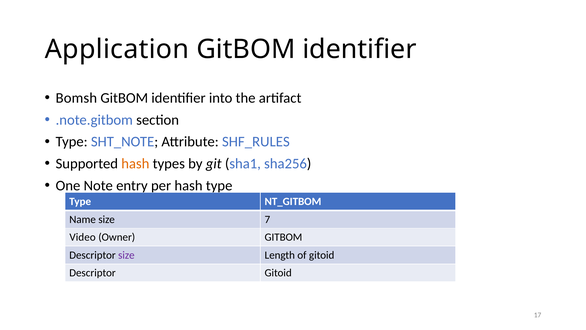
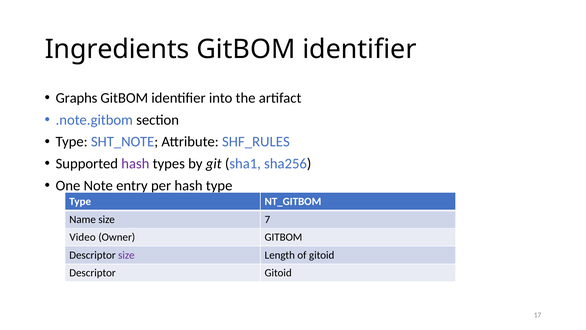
Application: Application -> Ingredients (117, 49)
Bomsh: Bomsh -> Graphs (76, 98)
hash colour: orange -> purple (135, 164)
